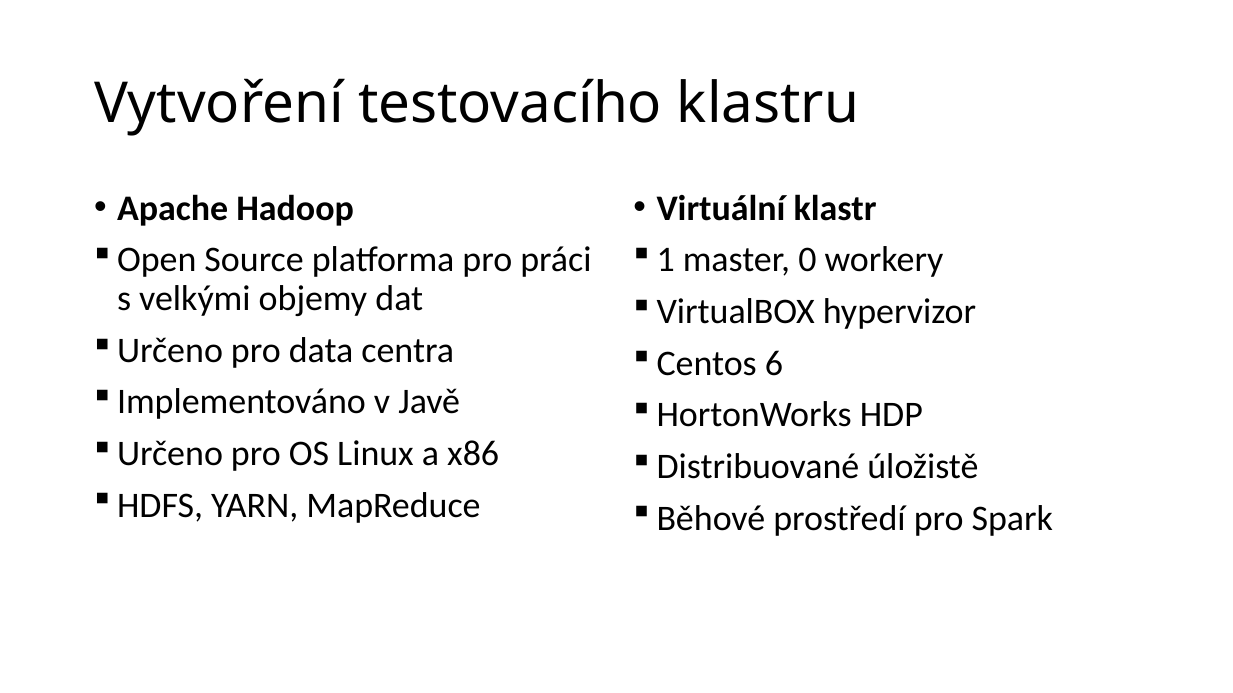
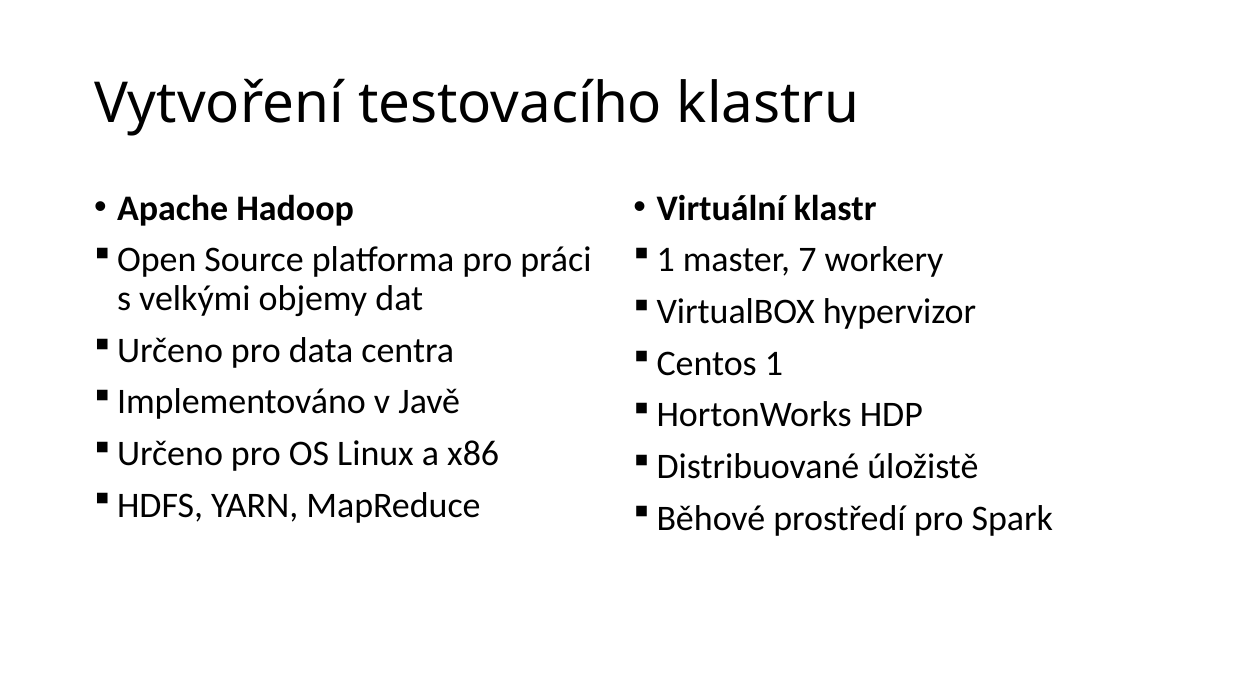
0: 0 -> 7 (807, 260)
Centos 6: 6 -> 1 (774, 364)
